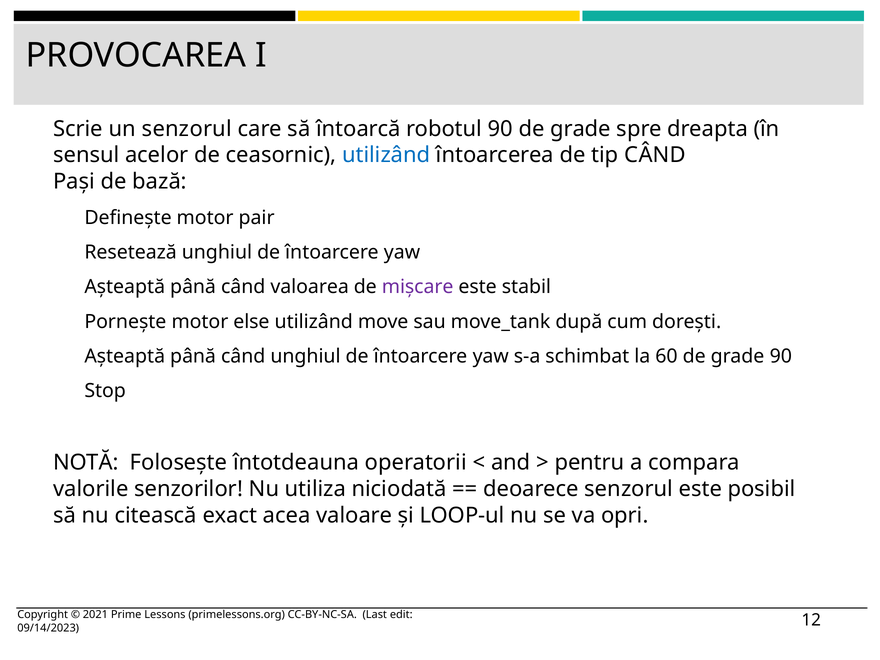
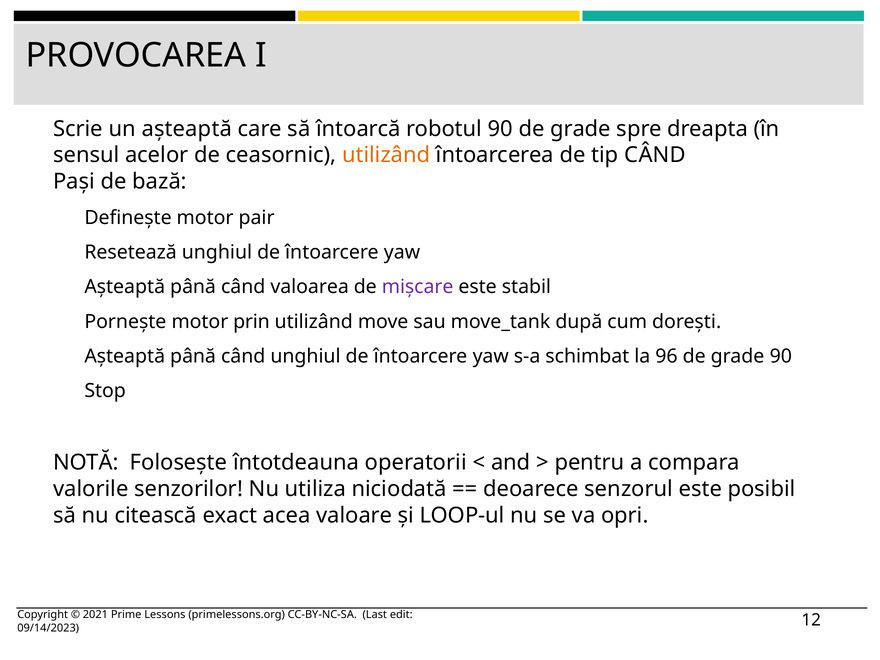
un senzorul: senzorul -> așteaptă (187, 129)
utilizând colour: blue -> orange (386, 155)
else: else -> prin (251, 322)
60: 60 -> 96 (666, 356)
